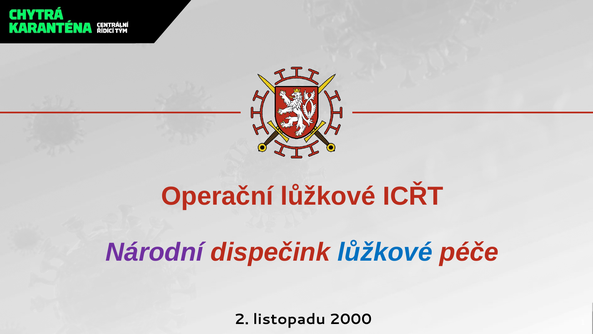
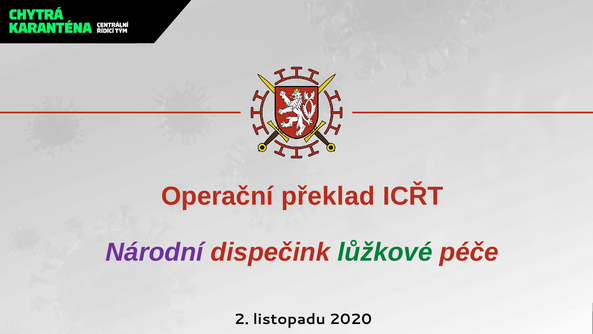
Operační lůžkové: lůžkové -> překlad (328, 196)
lůžkové colour: blue -> green (385, 252)
2000: 2000 -> 2020 (351, 319)
